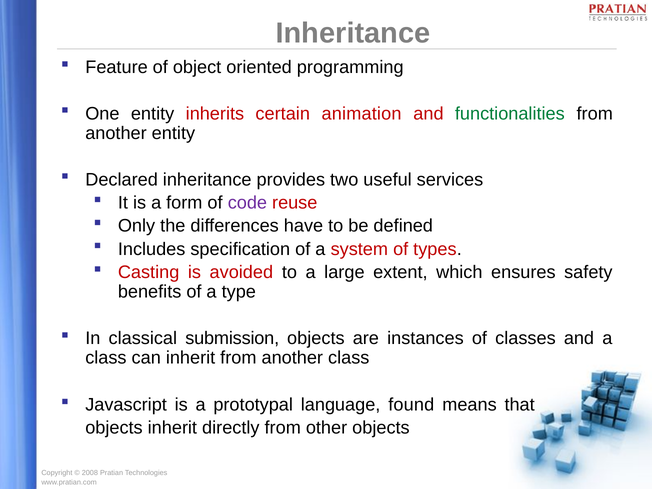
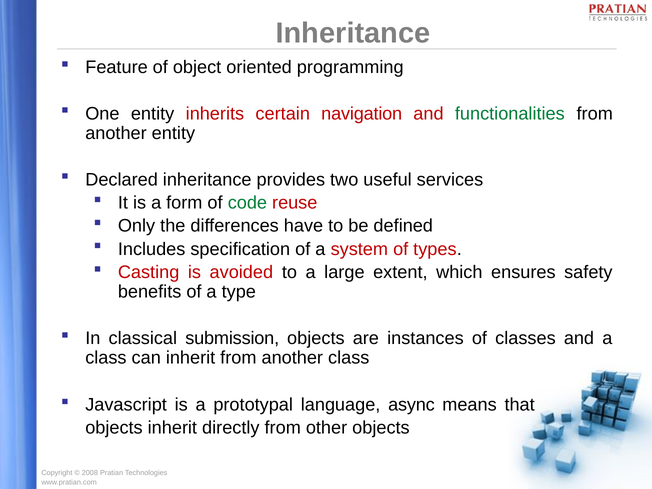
animation: animation -> navigation (362, 114)
code colour: purple -> green (247, 203)
found: found -> async (411, 405)
